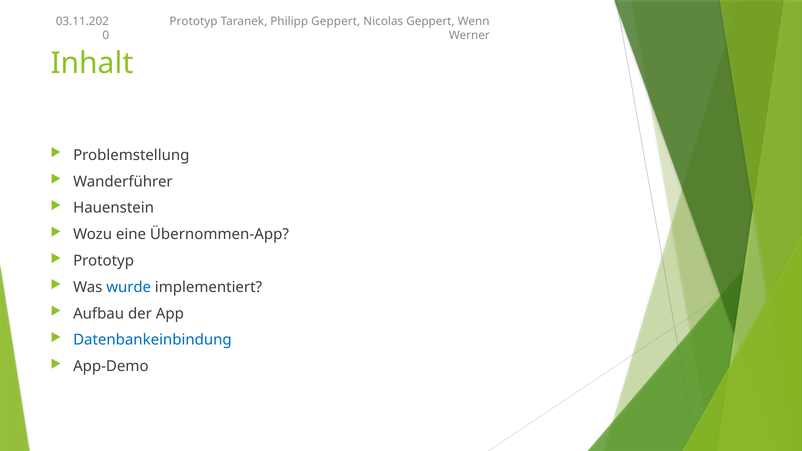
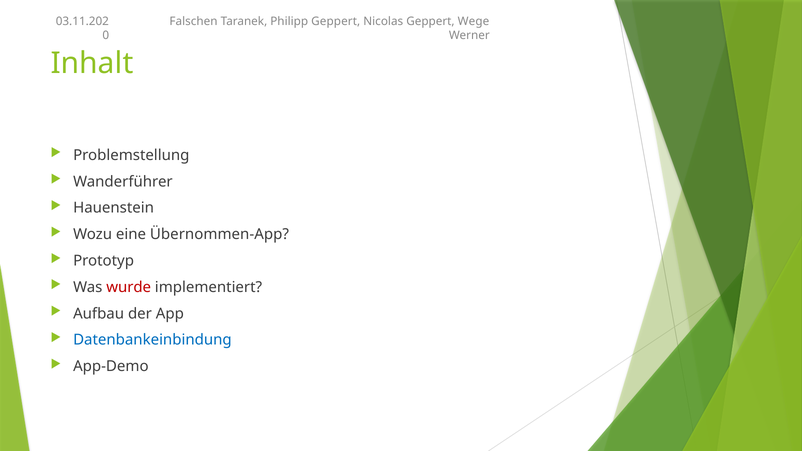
Prototyp: Prototyp -> Falschen (194, 21)
Wenn: Wenn -> Wege (473, 21)
wurde colour: blue -> red (129, 287)
